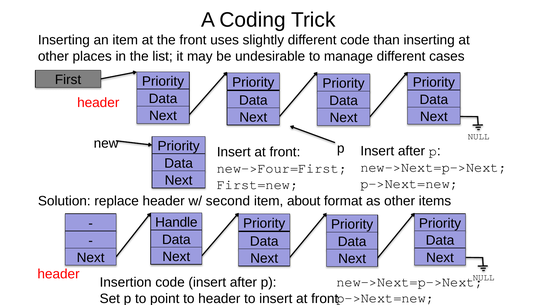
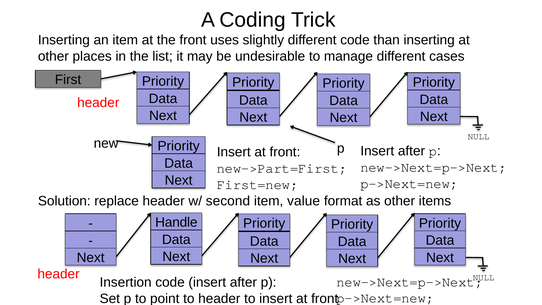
new->Four=First: new->Four=First -> new->Part=First (282, 168)
about: about -> value (304, 201)
